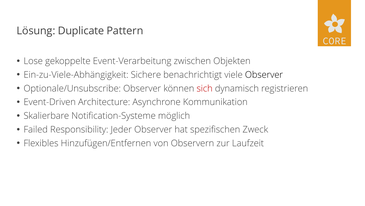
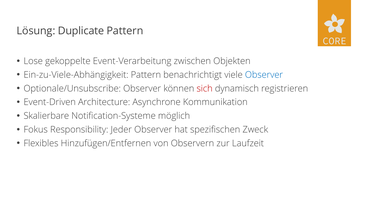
Ein-zu-Viele-Abhängigkeit Sichere: Sichere -> Pattern (146, 75)
Observer colour: black -> blue (264, 75)
Failed: Failed -> Fokus (36, 129)
